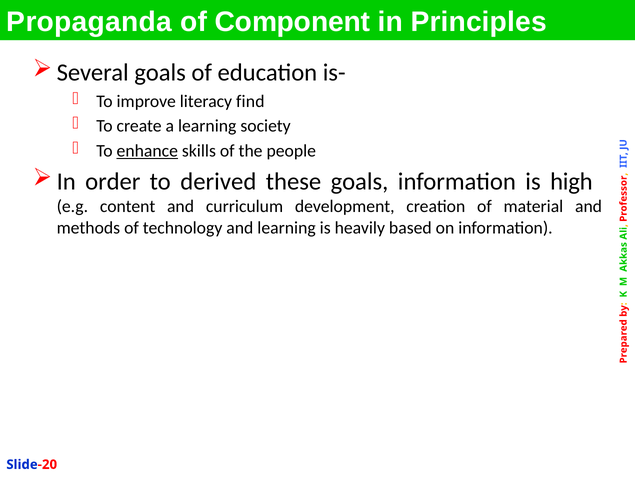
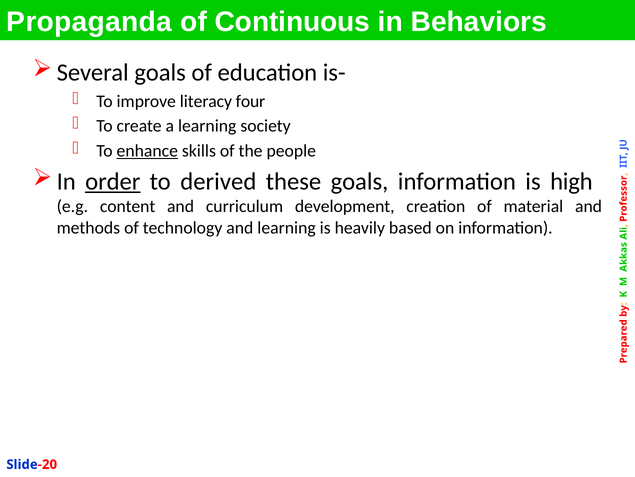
Component: Component -> Continuous (292, 22)
Principles: Principles -> Behaviors (479, 22)
find: find -> four (250, 101)
order underline: none -> present (113, 181)
